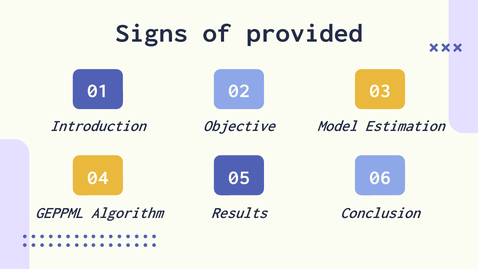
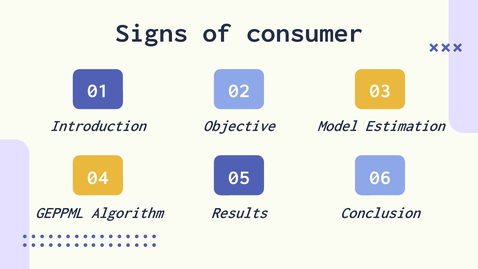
provided: provided -> consumer (305, 33)
